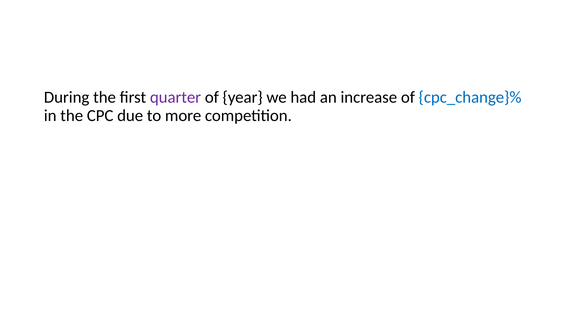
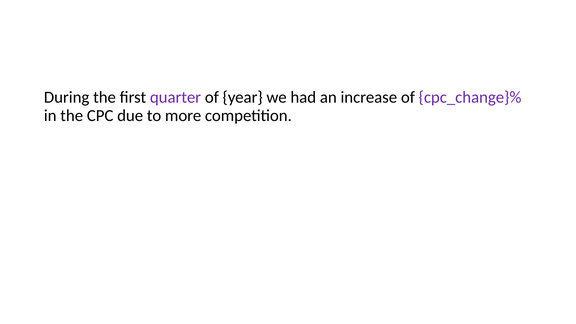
cpc_change}% colour: blue -> purple (470, 97)
